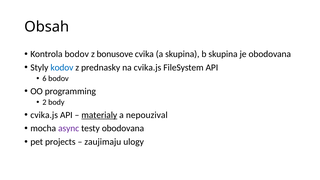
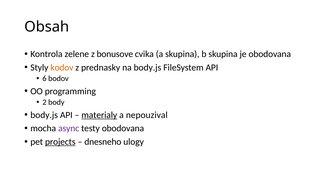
Kontrola bodov: bodov -> zelene (77, 54)
kodov colour: blue -> orange (62, 68)
na cvika.js: cvika.js -> body.js (147, 68)
cvika.js: cvika.js -> body.js (44, 115)
projects underline: none -> present (60, 142)
zaujimaju: zaujimaju -> dnesneho (103, 142)
